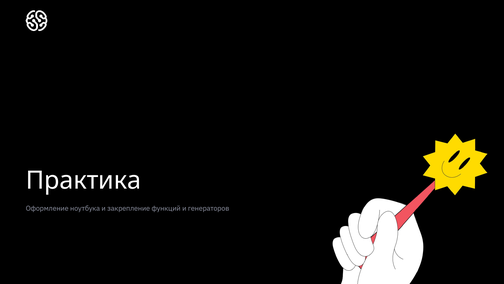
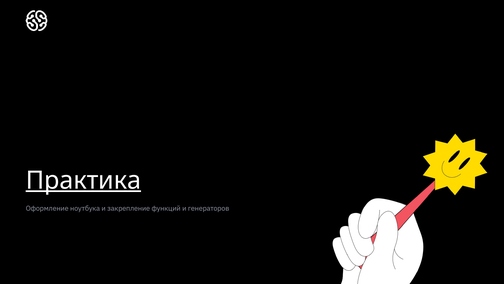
Практика underline: none -> present (84, 180)
